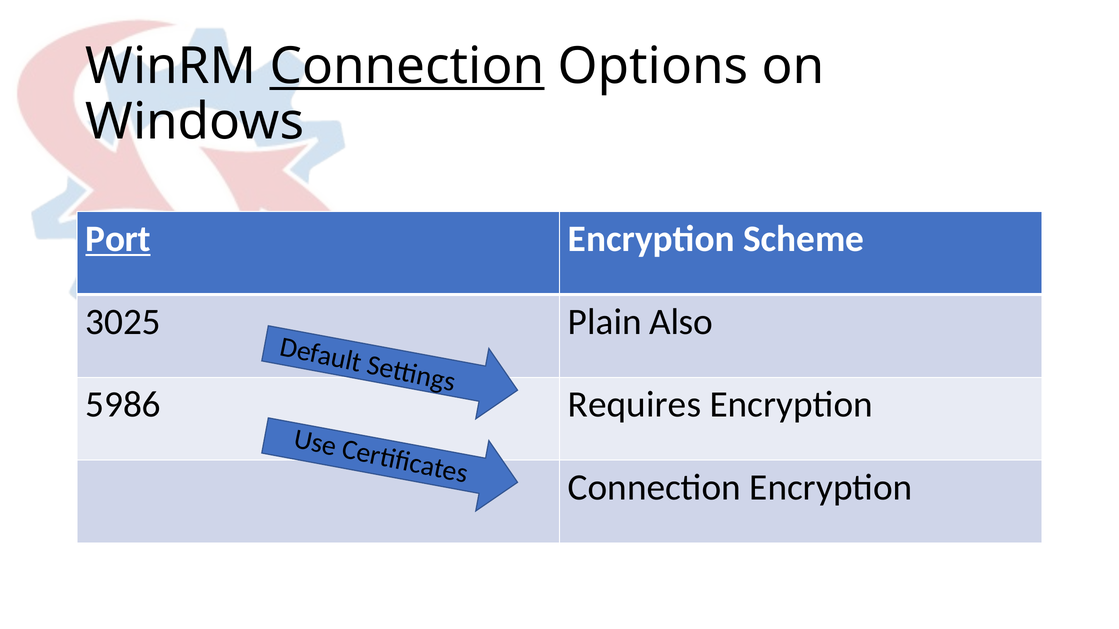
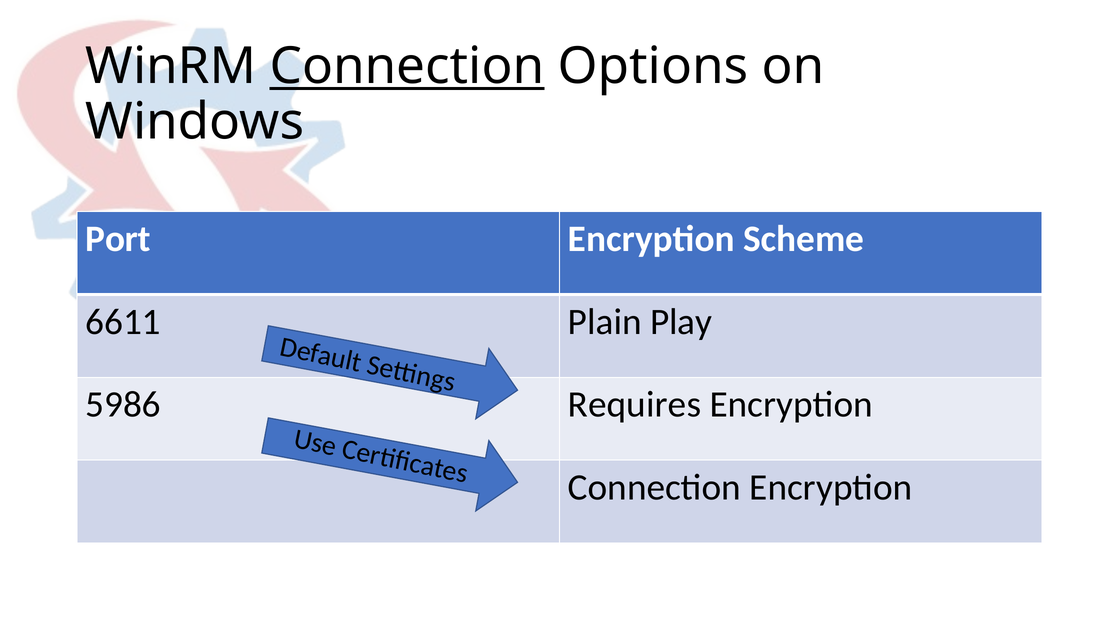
Port underline: present -> none (118, 239)
3025: 3025 -> 6611 (123, 322)
Also: Also -> Play (681, 322)
